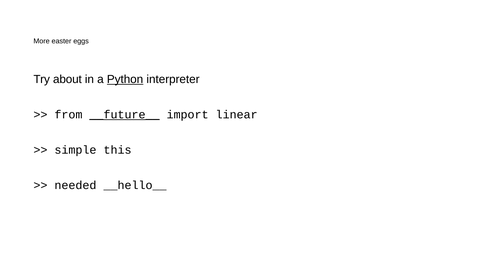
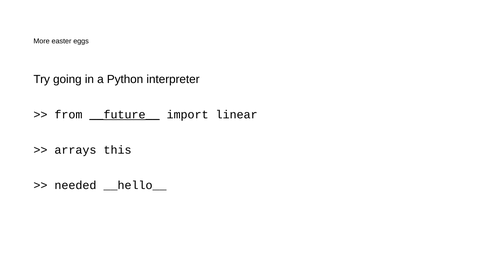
about: about -> going (67, 79)
Python underline: present -> none (125, 79)
simple: simple -> arrays (75, 150)
